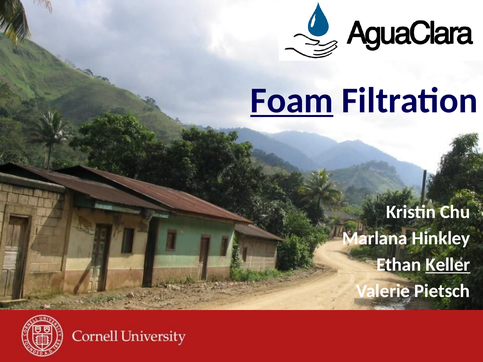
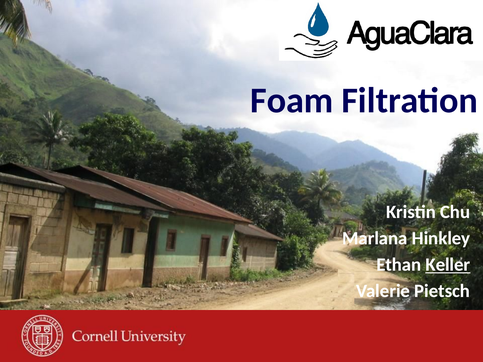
Foam underline: present -> none (292, 101)
